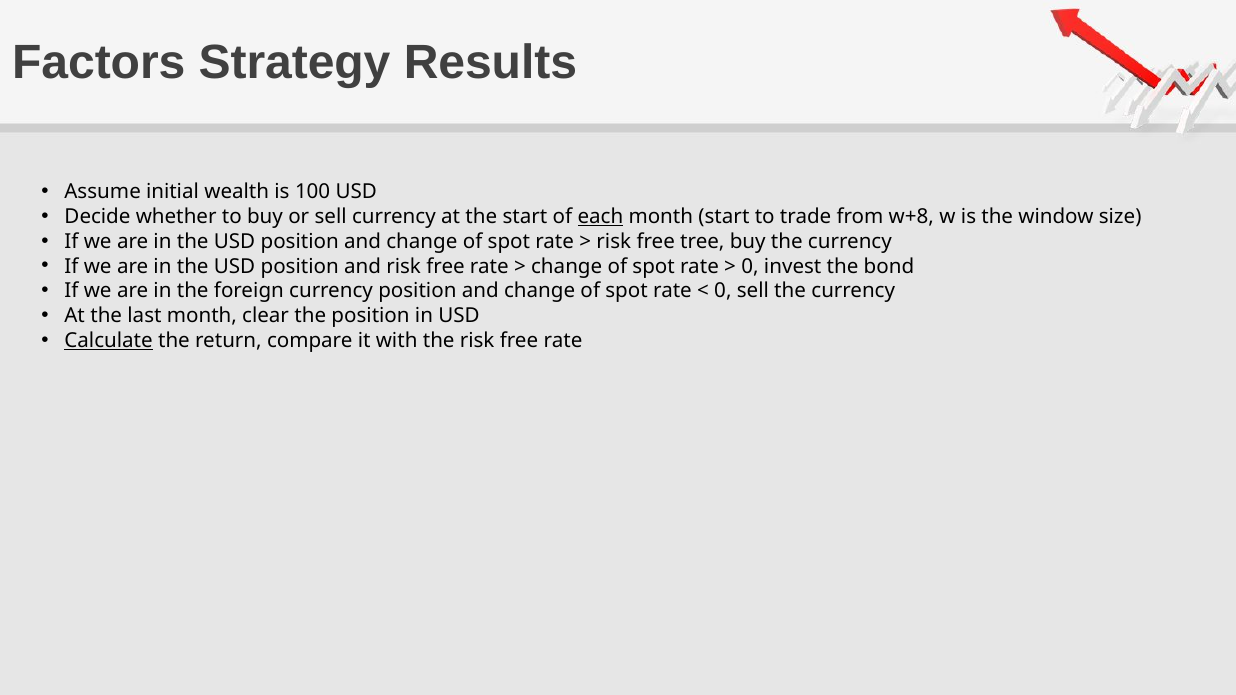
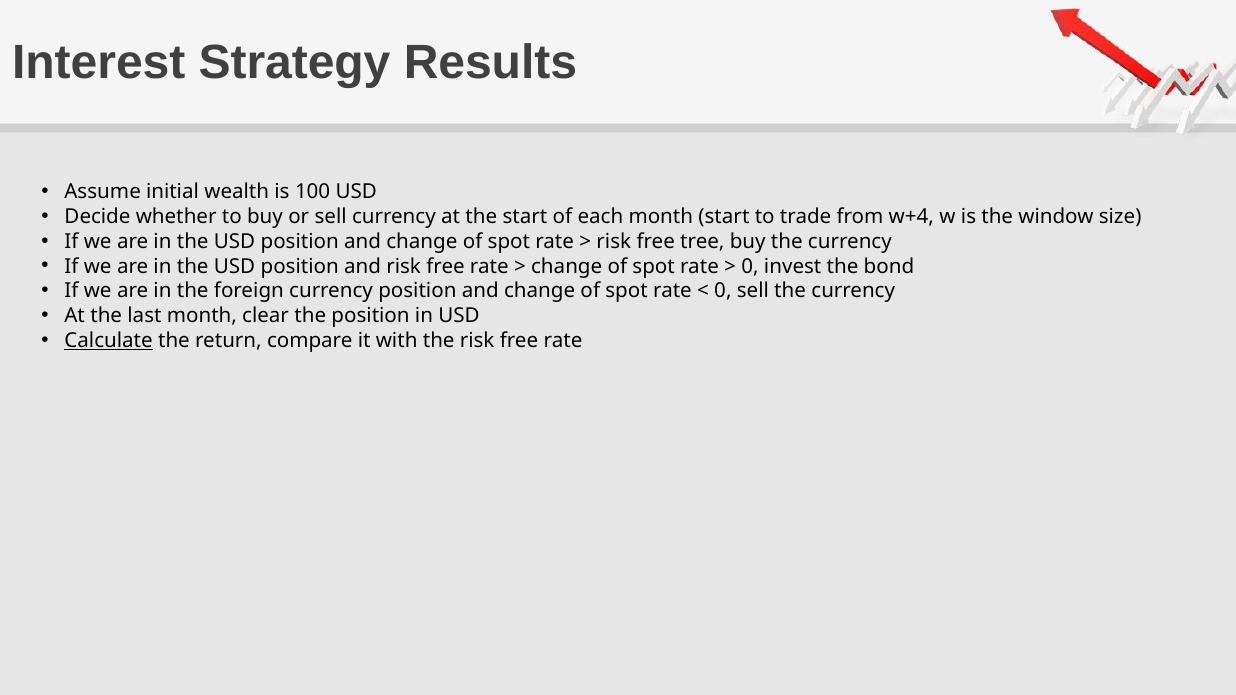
Factors: Factors -> Interest (99, 63)
each underline: present -> none (600, 217)
w+8: w+8 -> w+4 (911, 217)
